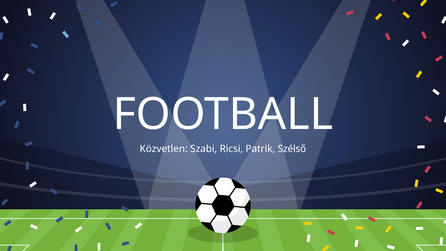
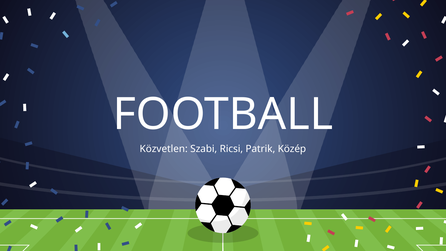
Szélső: Szélső -> Közép (292, 149)
